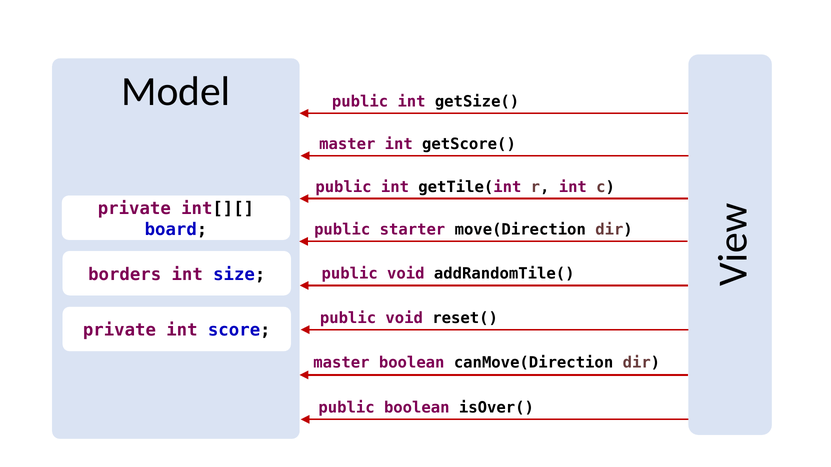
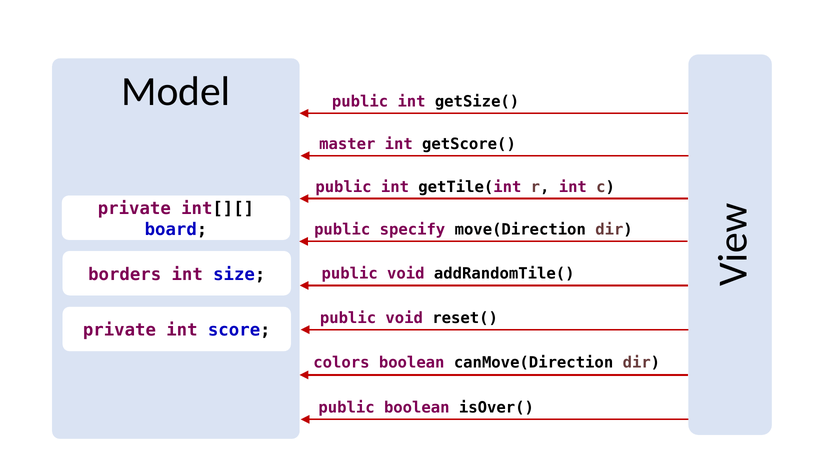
starter: starter -> specify (412, 230)
master: master -> colors (341, 363)
